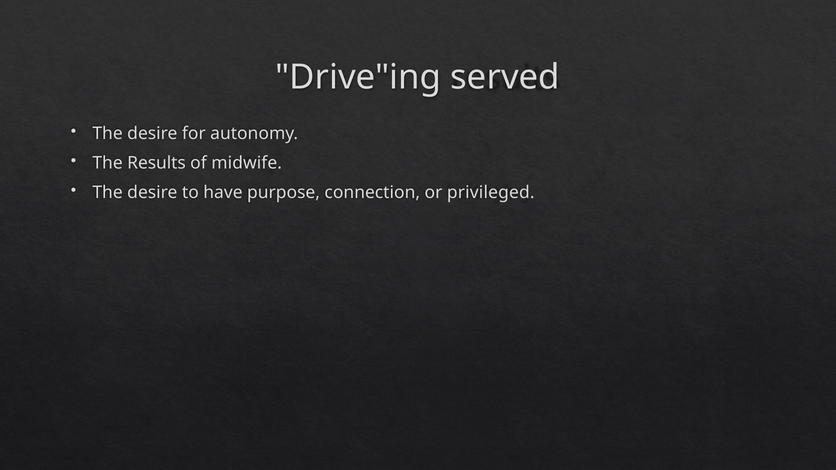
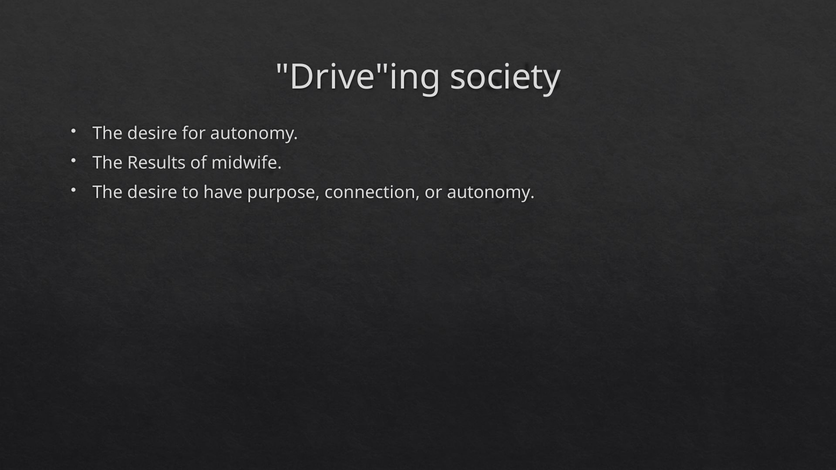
served: served -> society (505, 77)
or privileged: privileged -> autonomy (491, 193)
